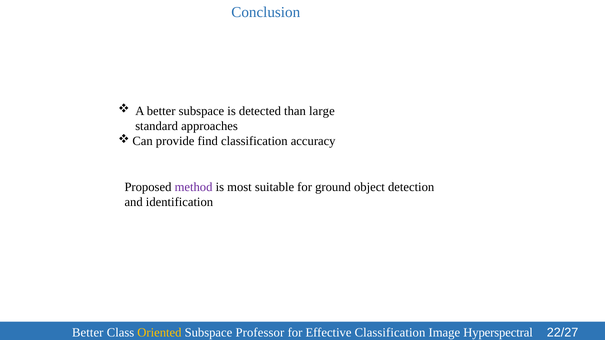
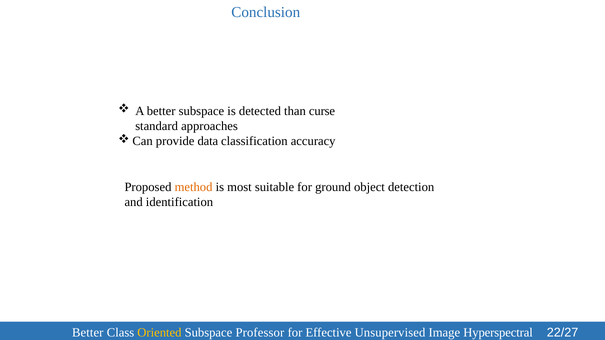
large: large -> curse (322, 111)
find: find -> data (208, 141)
method colour: purple -> orange (194, 187)
Effective Classification: Classification -> Unsupervised (390, 333)
